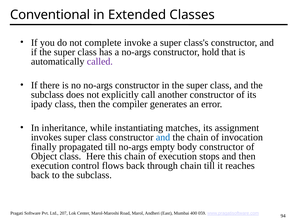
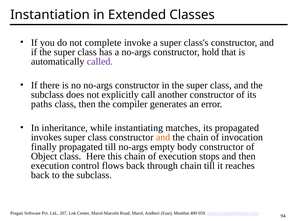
Conventional: Conventional -> Instantiation (50, 15)
ipady: ipady -> paths (42, 104)
its assignment: assignment -> propagated (237, 128)
and colour: blue -> orange (163, 137)
